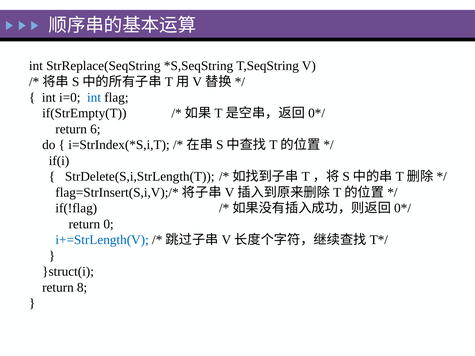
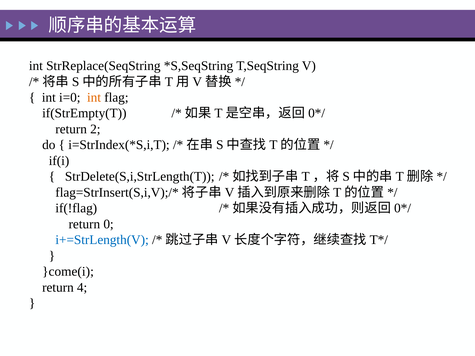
int colour: blue -> orange (94, 98)
6: 6 -> 2 (95, 129)
}struct(i: }struct(i -> }come(i (68, 272)
8: 8 -> 4 (82, 288)
